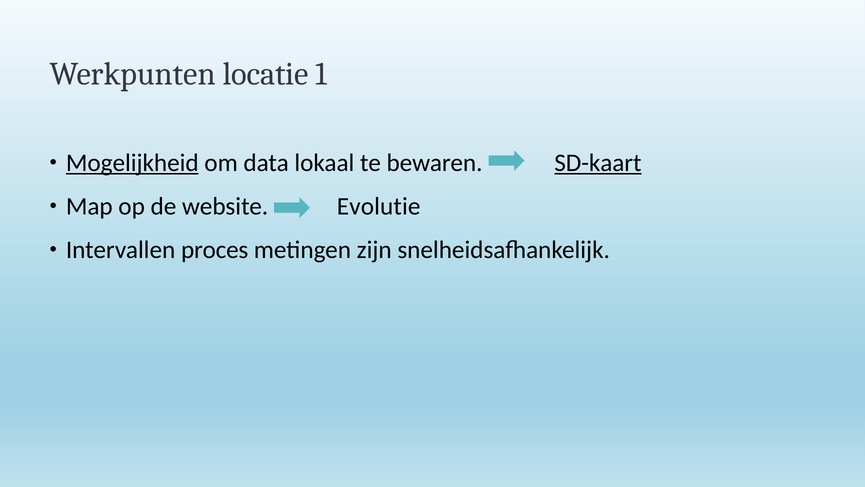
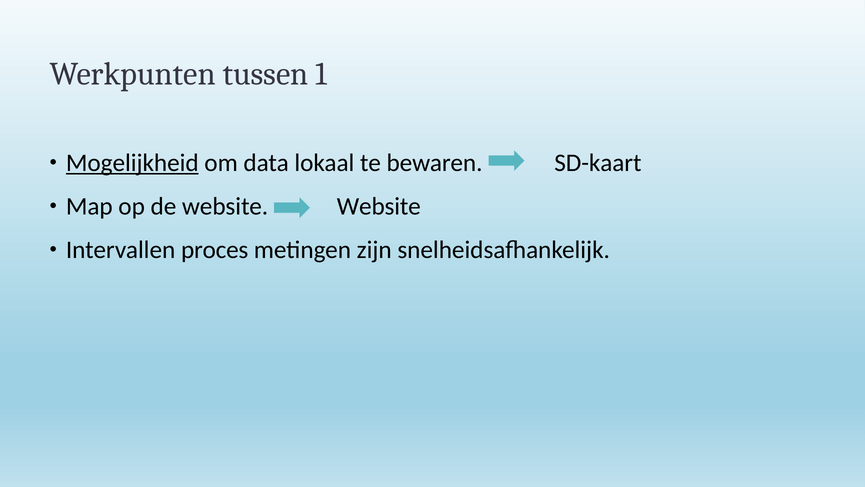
locatie: locatie -> tussen (266, 74)
SD-kaart underline: present -> none (598, 163)
website Evolutie: Evolutie -> Website (379, 206)
